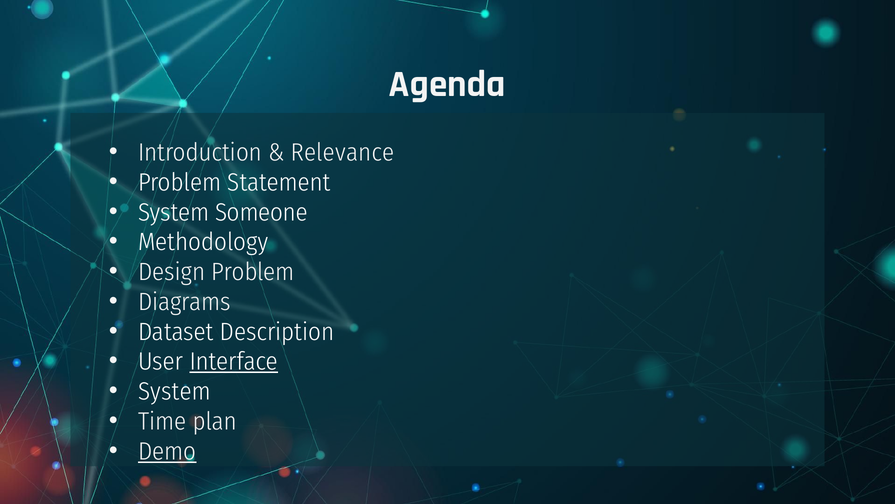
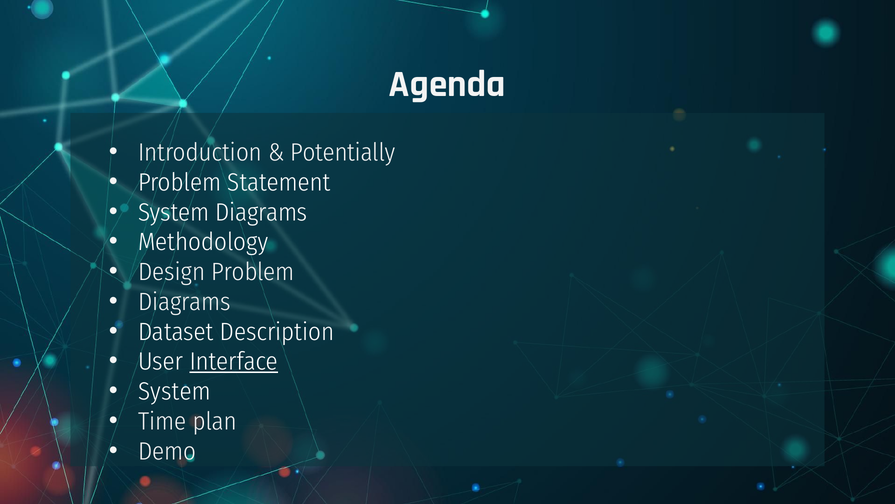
Relevance: Relevance -> Potentially (343, 152)
System Someone: Someone -> Diagrams (261, 212)
Demo underline: present -> none (167, 451)
